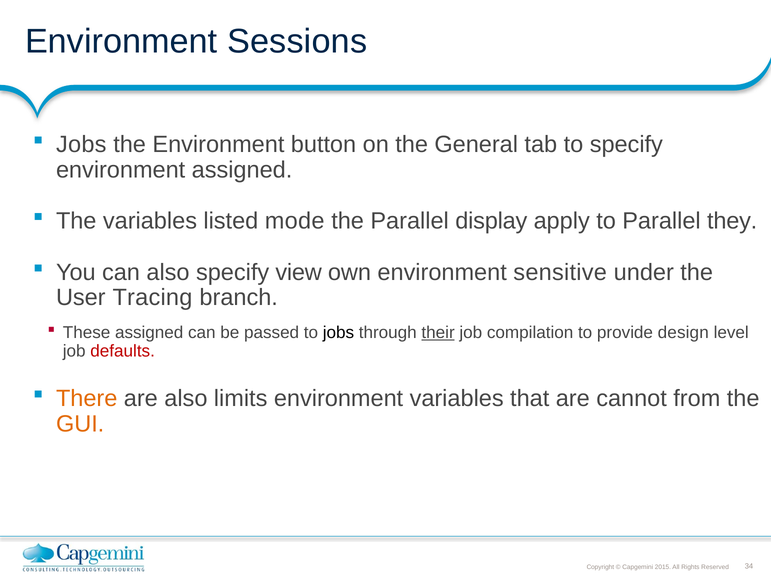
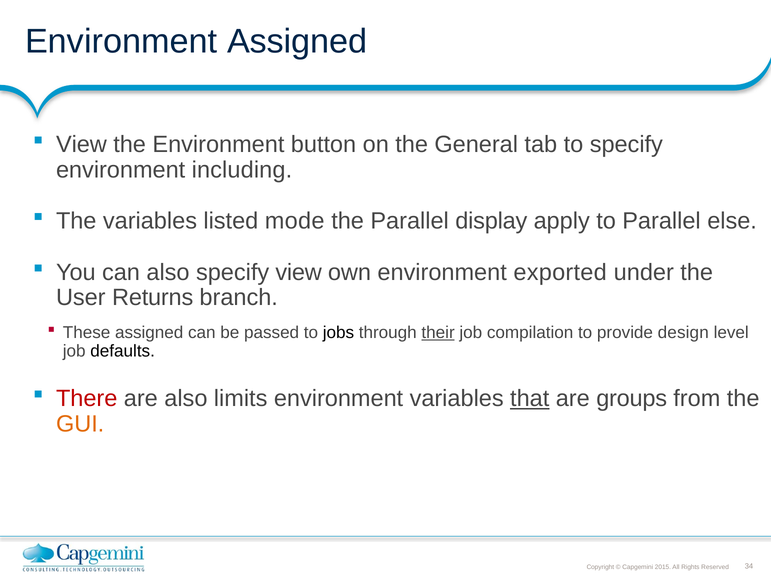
Environment Sessions: Sessions -> Assigned (297, 41)
Jobs: Jobs -> View (81, 145)
environment assigned: assigned -> including (242, 170)
they: they -> else (732, 221)
sensitive: sensitive -> exported (560, 272)
Tracing: Tracing -> Returns (153, 298)
defaults colour: red -> black (123, 351)
There colour: orange -> red (87, 399)
that underline: none -> present (530, 399)
cannot: cannot -> groups (632, 399)
